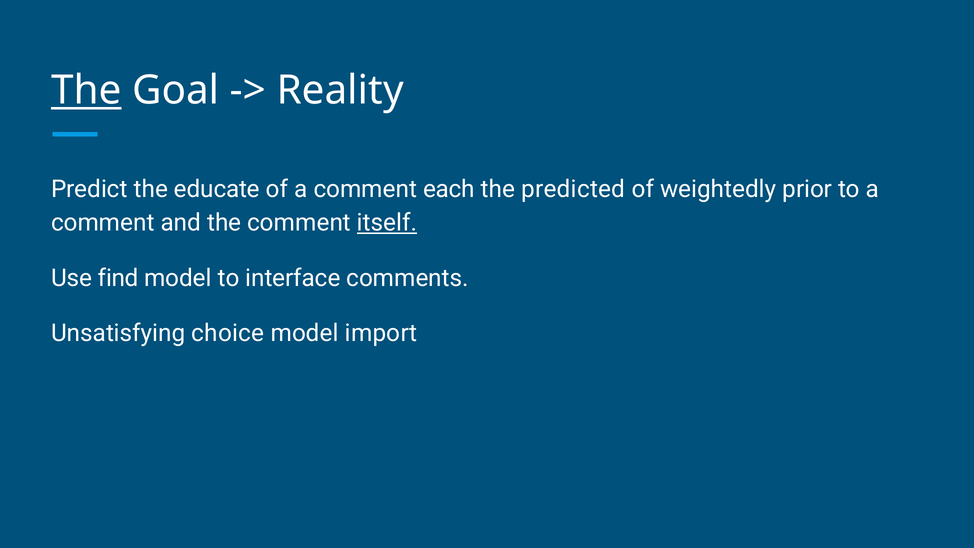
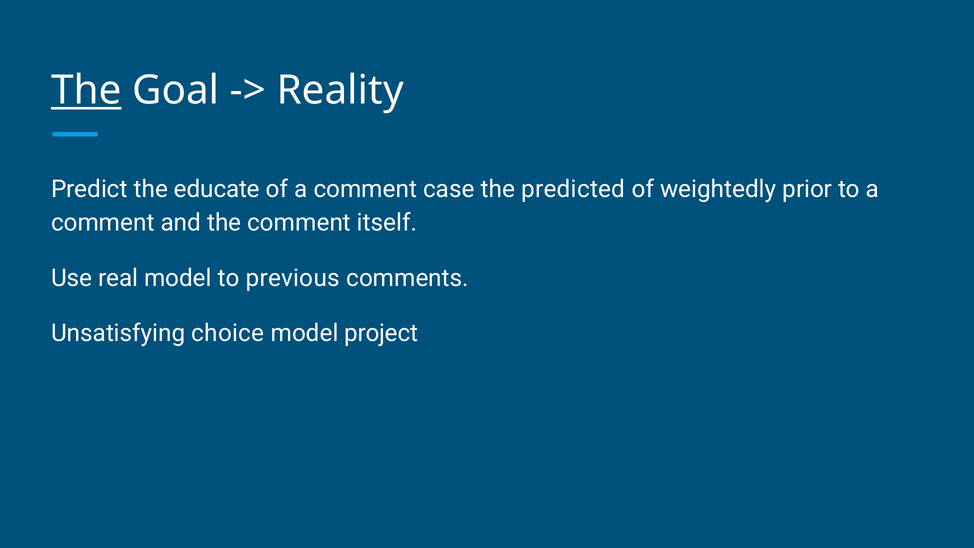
each: each -> case (449, 189)
itself underline: present -> none (387, 223)
find: find -> real (118, 278)
interface: interface -> previous (293, 278)
import: import -> project (381, 333)
